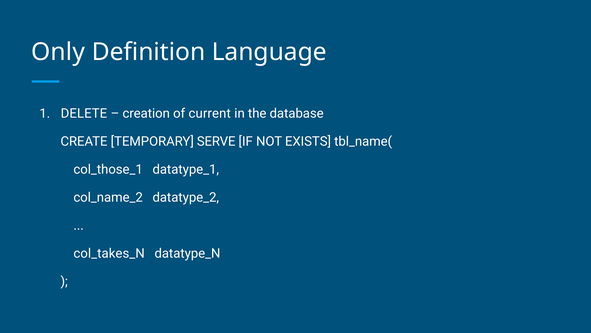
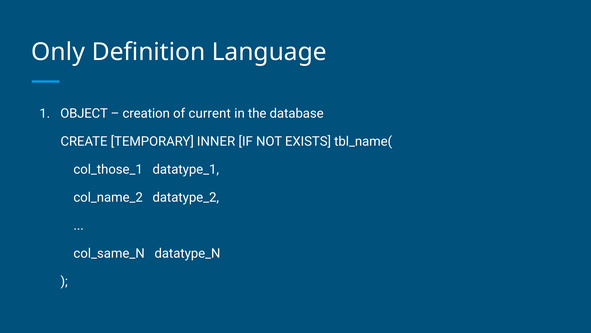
DELETE: DELETE -> OBJECT (84, 113)
SERVE: SERVE -> INNER (216, 141)
col_takes_N: col_takes_N -> col_same_N (109, 253)
